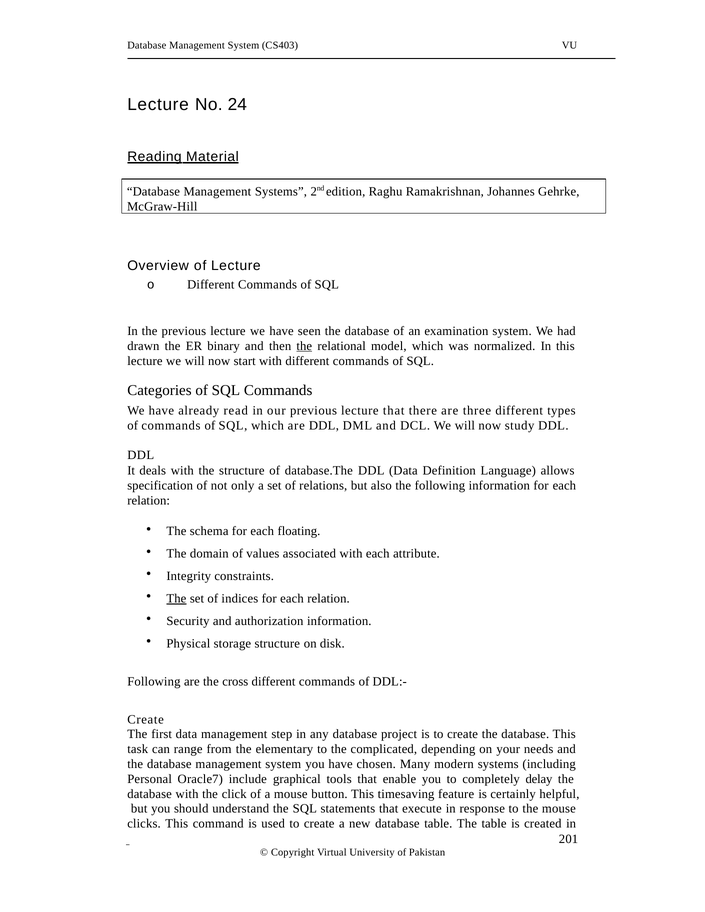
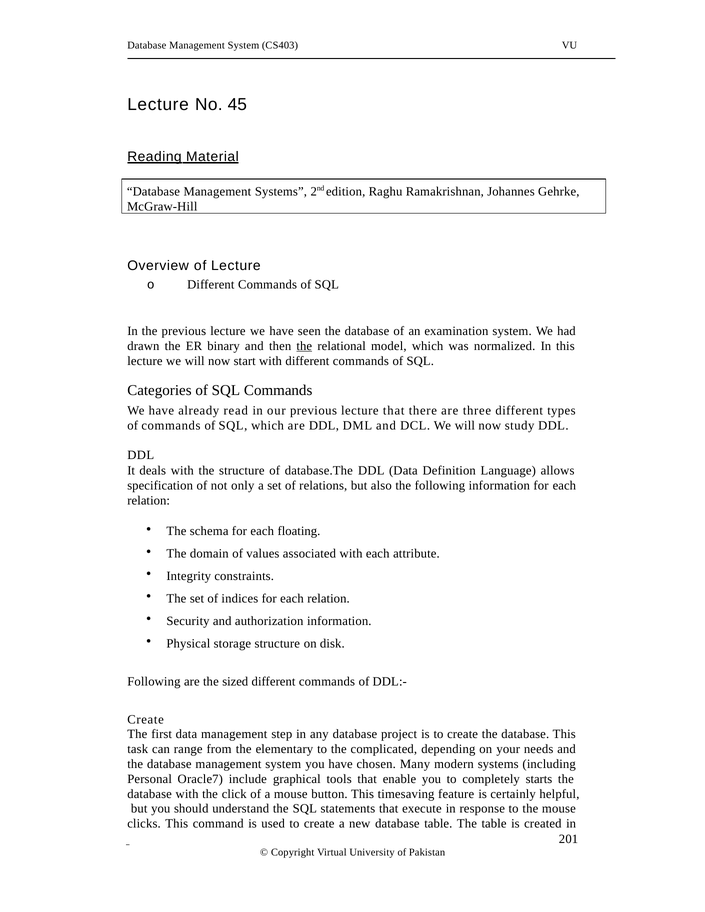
24: 24 -> 45 (237, 105)
The underline: present -> none (176, 599)
cross: cross -> sized (235, 682)
delay: delay -> starts (539, 779)
